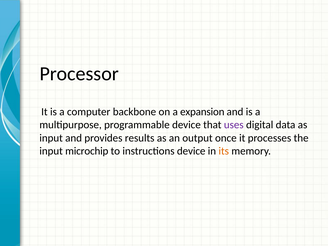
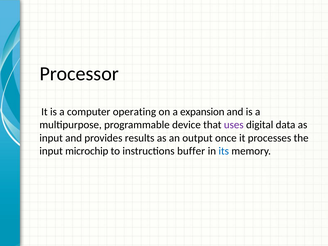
backbone: backbone -> operating (134, 112)
instructions device: device -> buffer (191, 151)
its colour: orange -> blue (224, 151)
